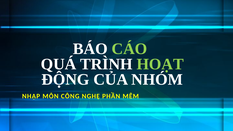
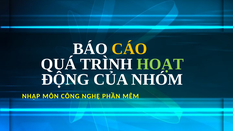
CÁO colour: light green -> yellow (129, 49)
